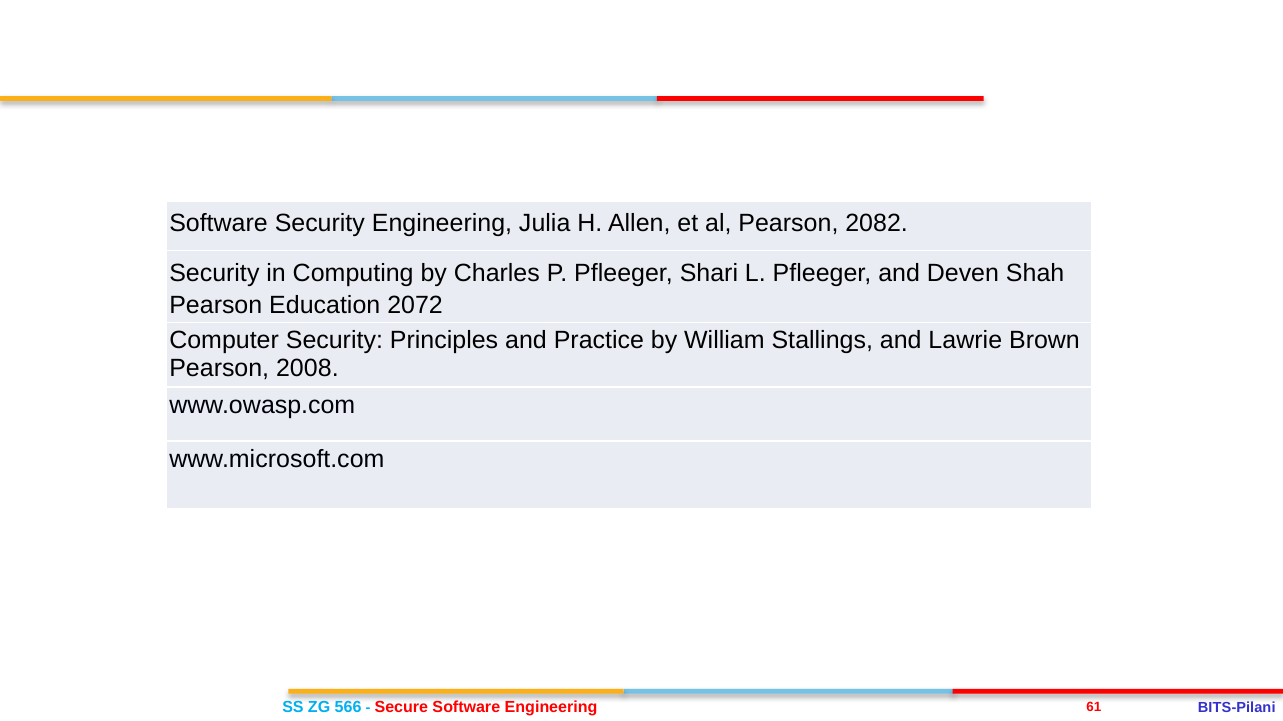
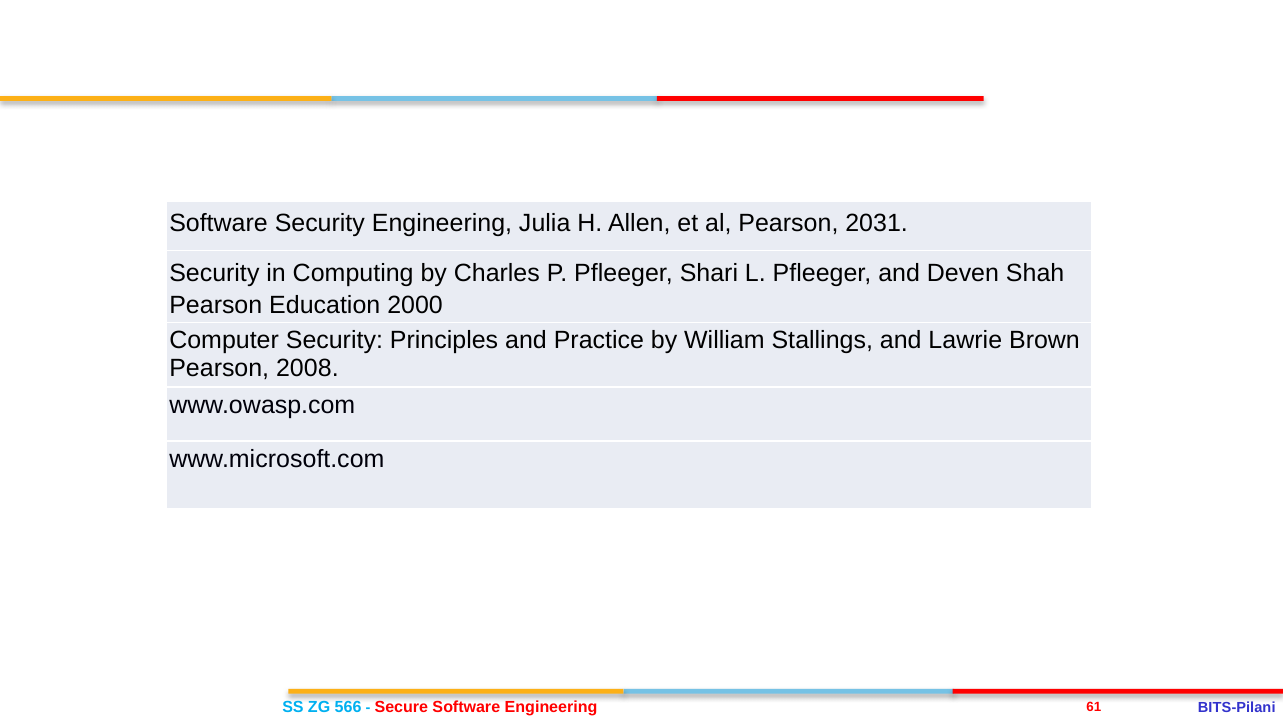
2082: 2082 -> 2031 (877, 224)
2072: 2072 -> 2000 (415, 305)
